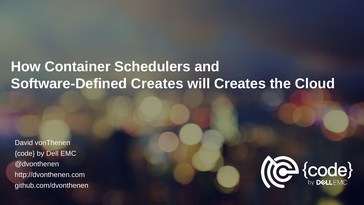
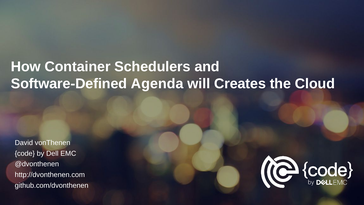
Software-Defined Creates: Creates -> Agenda (157, 84)
